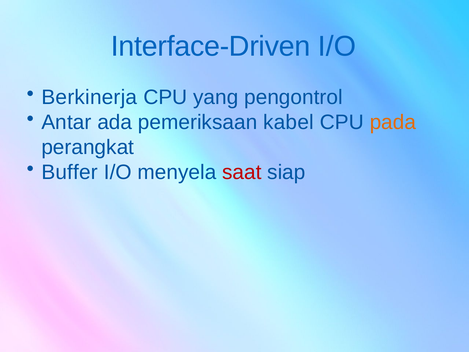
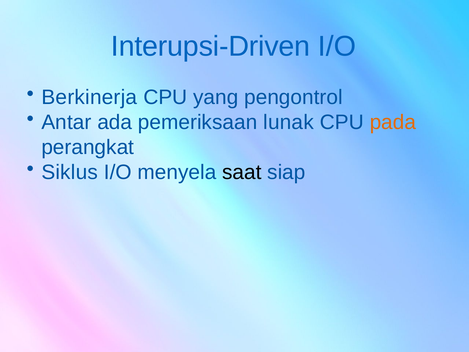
Interface-Driven: Interface-Driven -> Interupsi-Driven (211, 46)
kabel: kabel -> lunak (289, 122)
Buffer: Buffer -> Siklus (70, 172)
saat colour: red -> black (242, 172)
